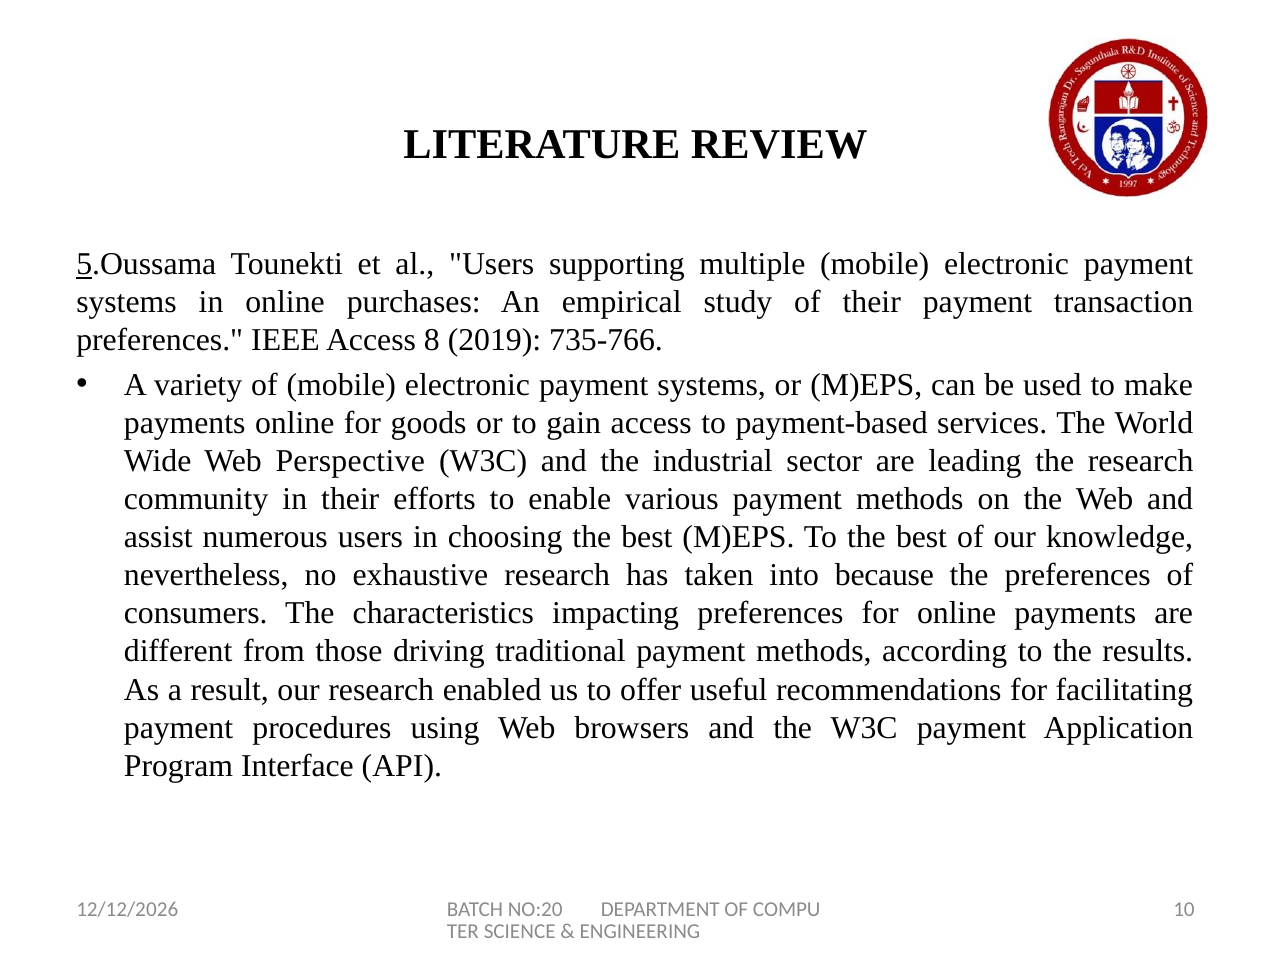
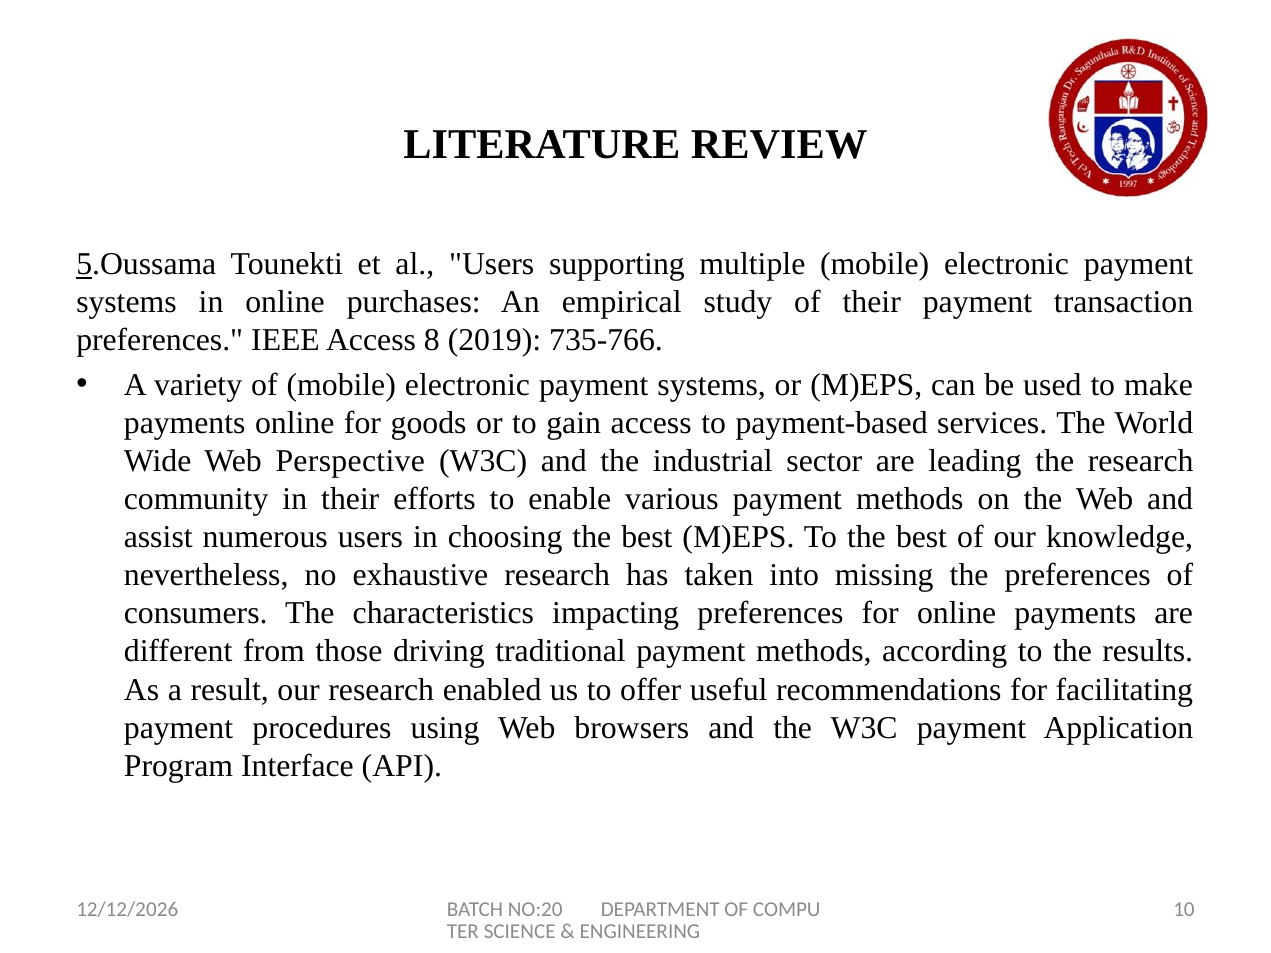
because: because -> missing (884, 575)
